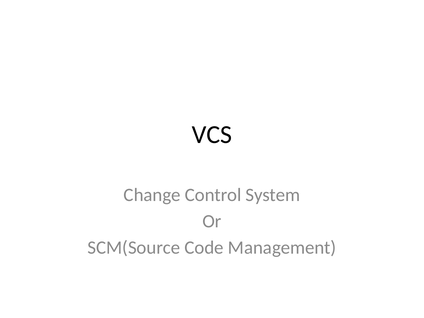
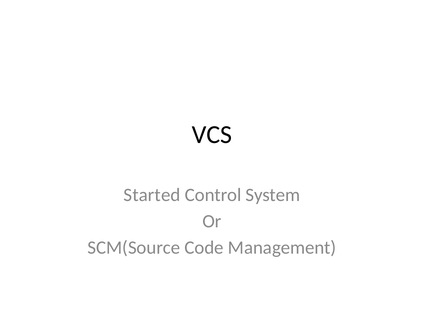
Change: Change -> Started (152, 195)
